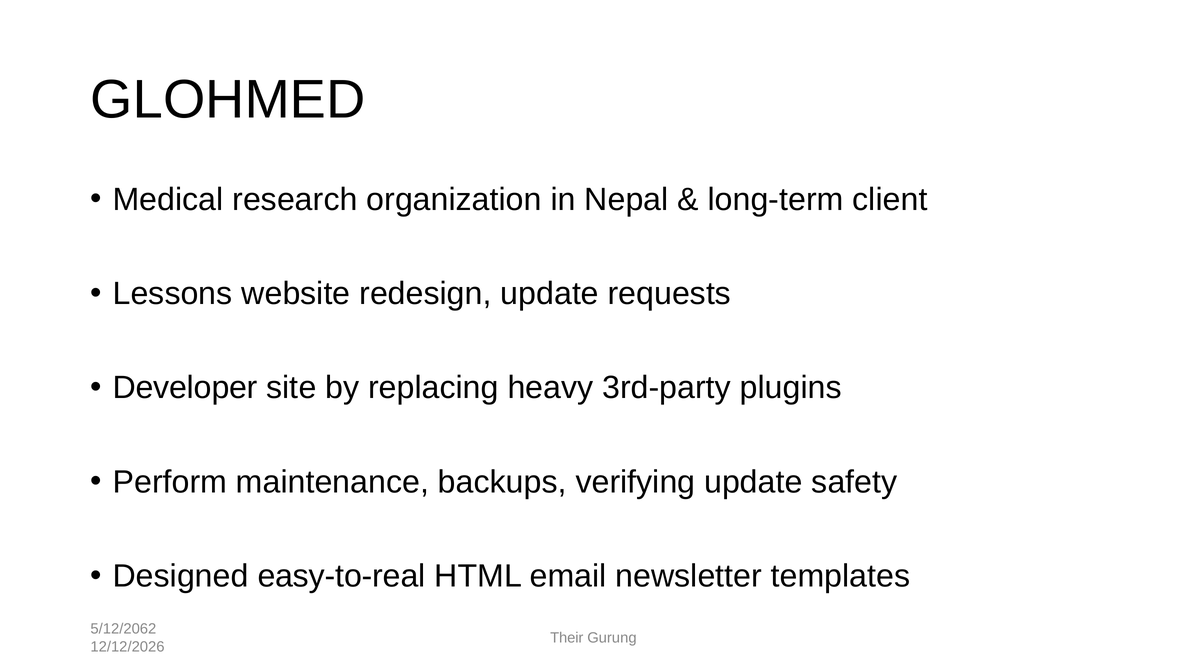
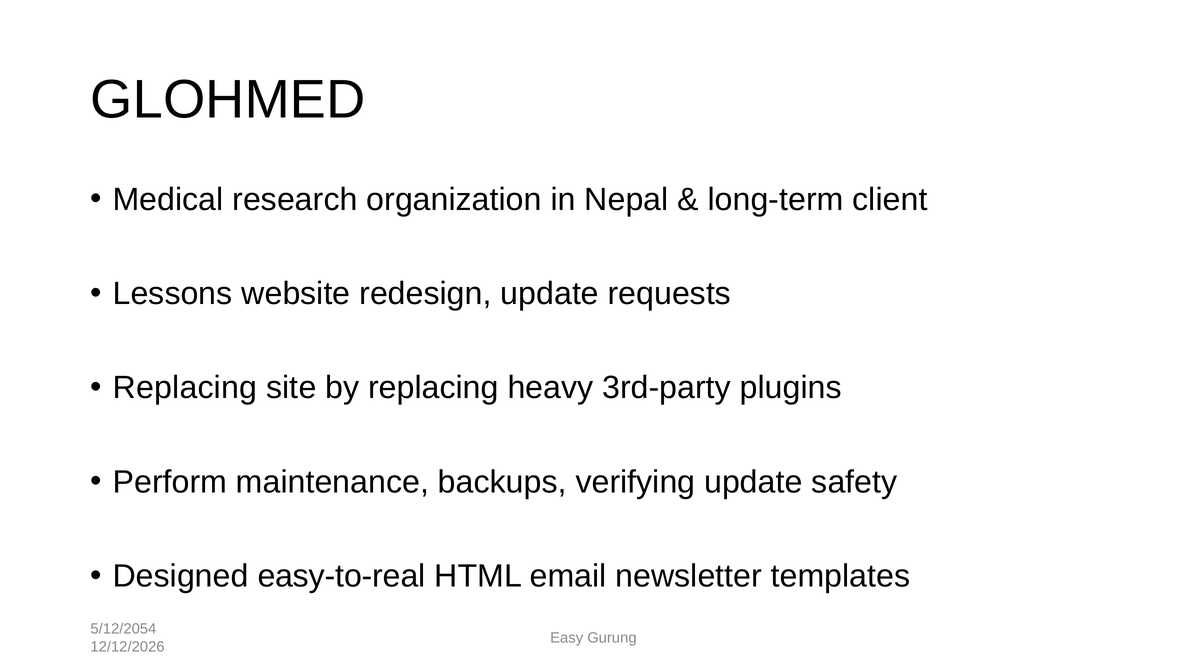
Developer: Developer -> Replacing (185, 388)
5/12/2062: 5/12/2062 -> 5/12/2054 (123, 629)
Their: Their -> Easy (567, 638)
